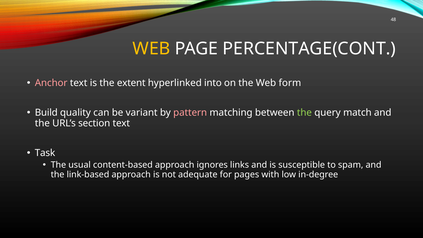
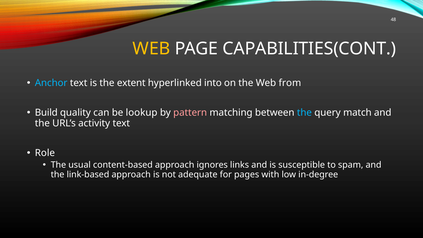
PERCENTAGE(CONT: PERCENTAGE(CONT -> CAPABILITIES(CONT (309, 49)
Anchor colour: pink -> light blue (51, 83)
form: form -> from (290, 83)
variant: variant -> lookup (142, 113)
the colour: light green -> light blue (304, 113)
section: section -> activity (94, 123)
Task: Task -> Role (45, 153)
